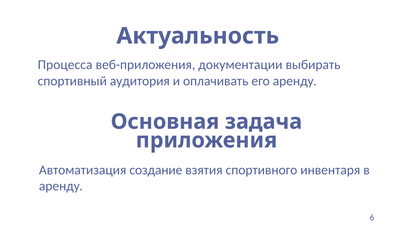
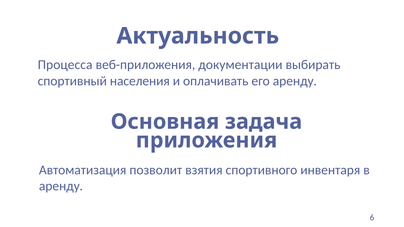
аудитория: аудитория -> населения (140, 81)
создание: создание -> позволит (156, 170)
